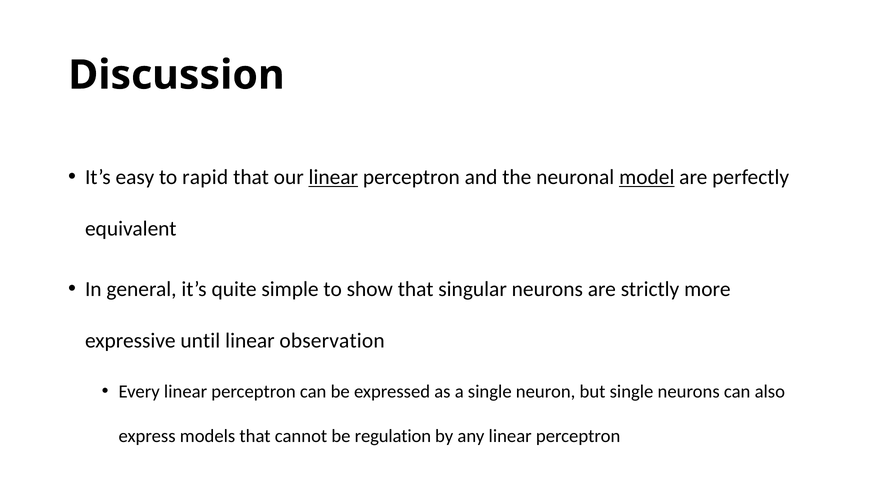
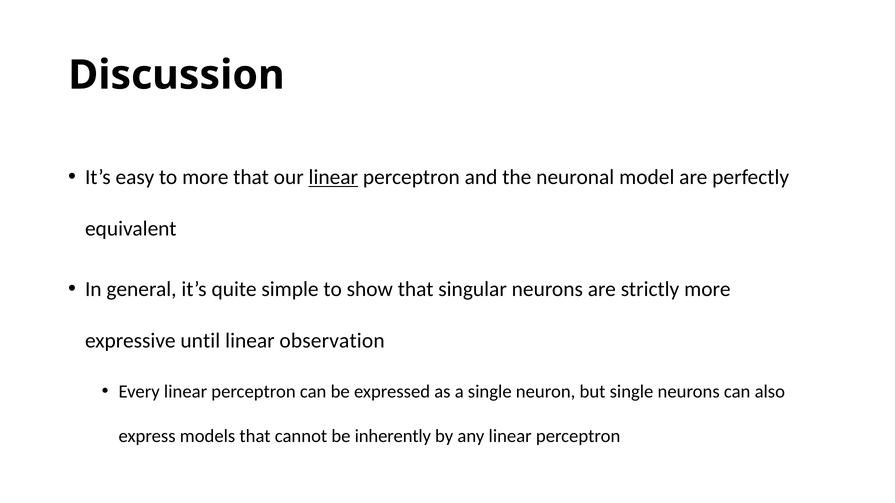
to rapid: rapid -> more (205, 177)
model underline: present -> none (647, 177)
regulation: regulation -> inherently (393, 437)
